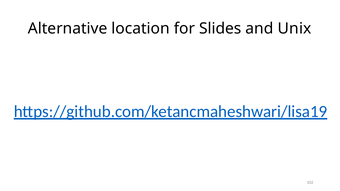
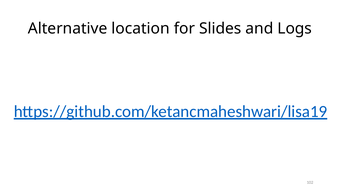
Unix: Unix -> Logs (295, 29)
